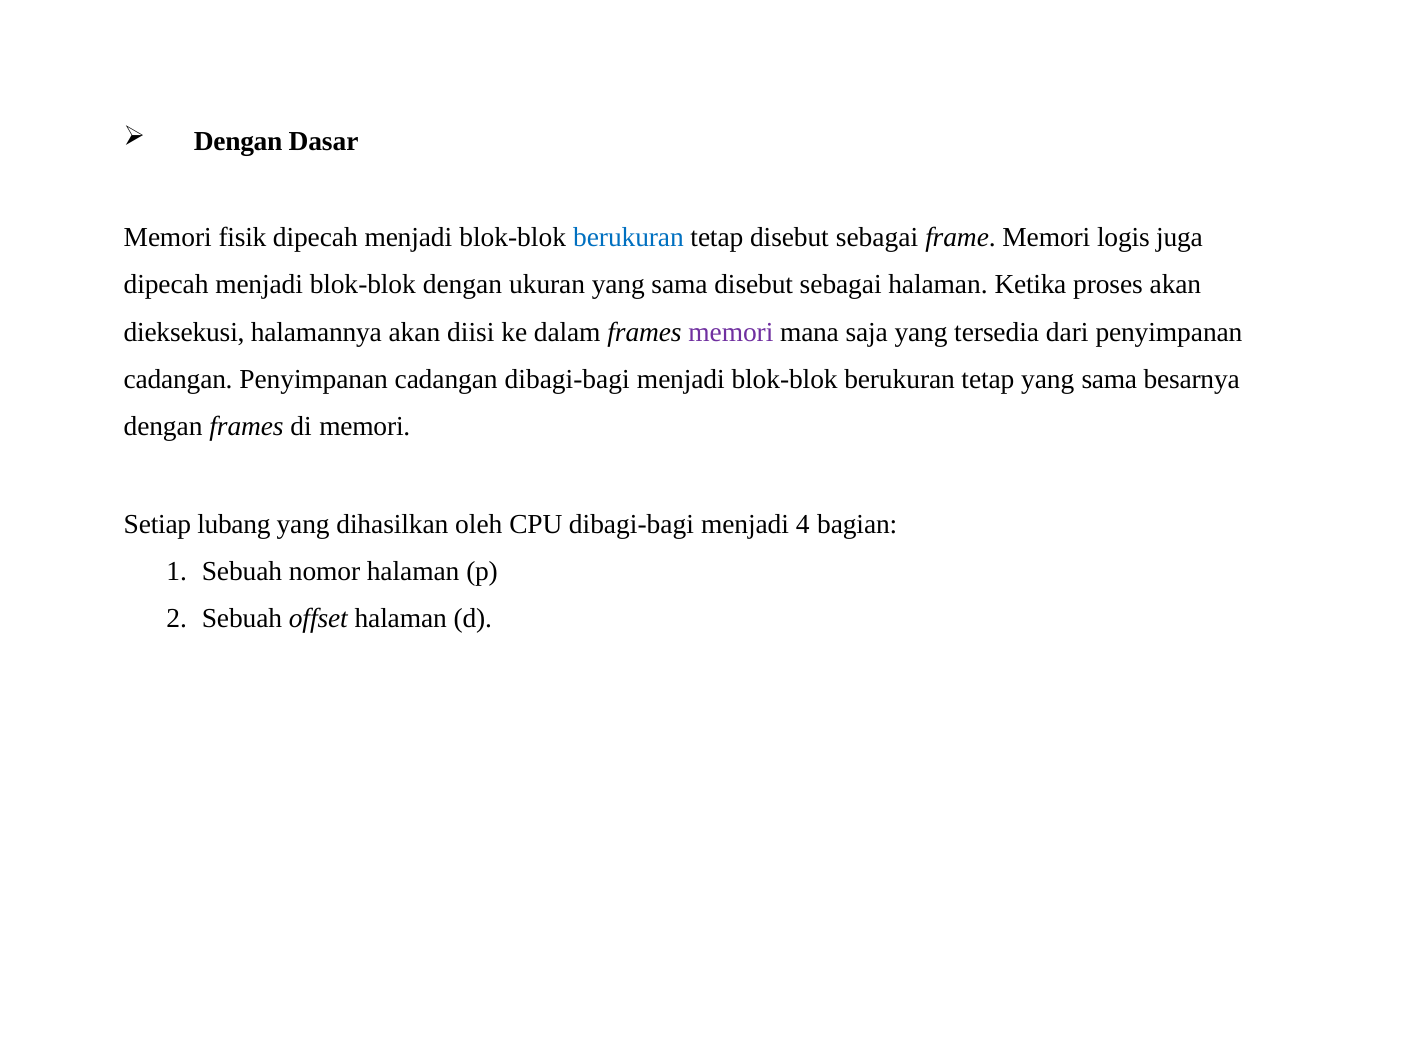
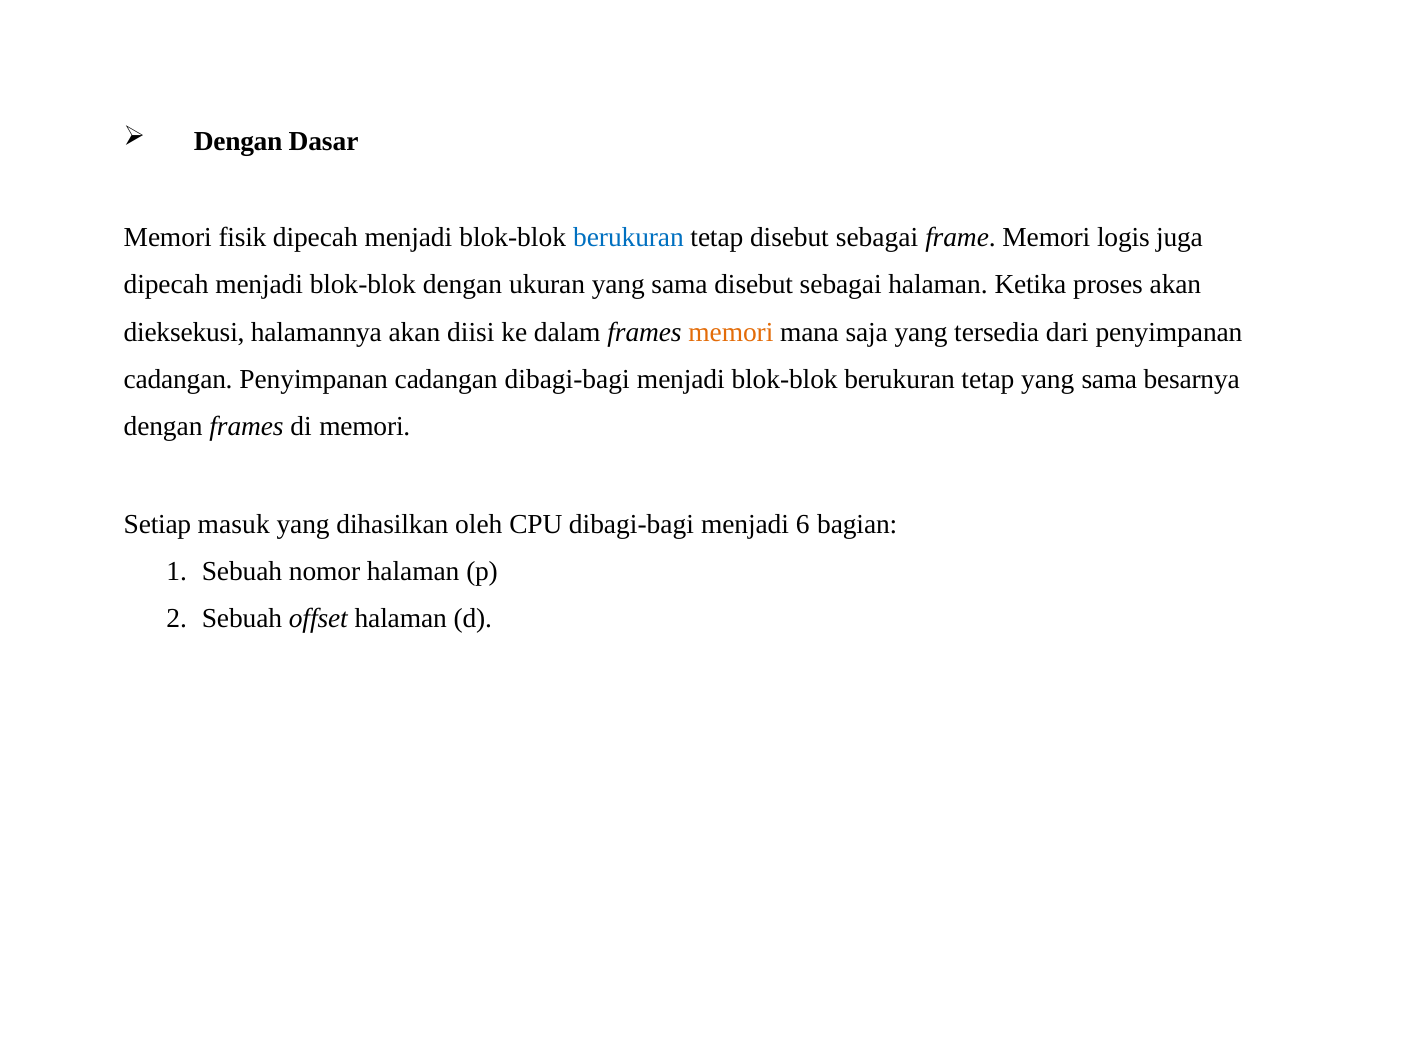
memori colour: purple -> orange (731, 332)
lubang: lubang -> masuk (234, 524)
4: 4 -> 6 (803, 524)
